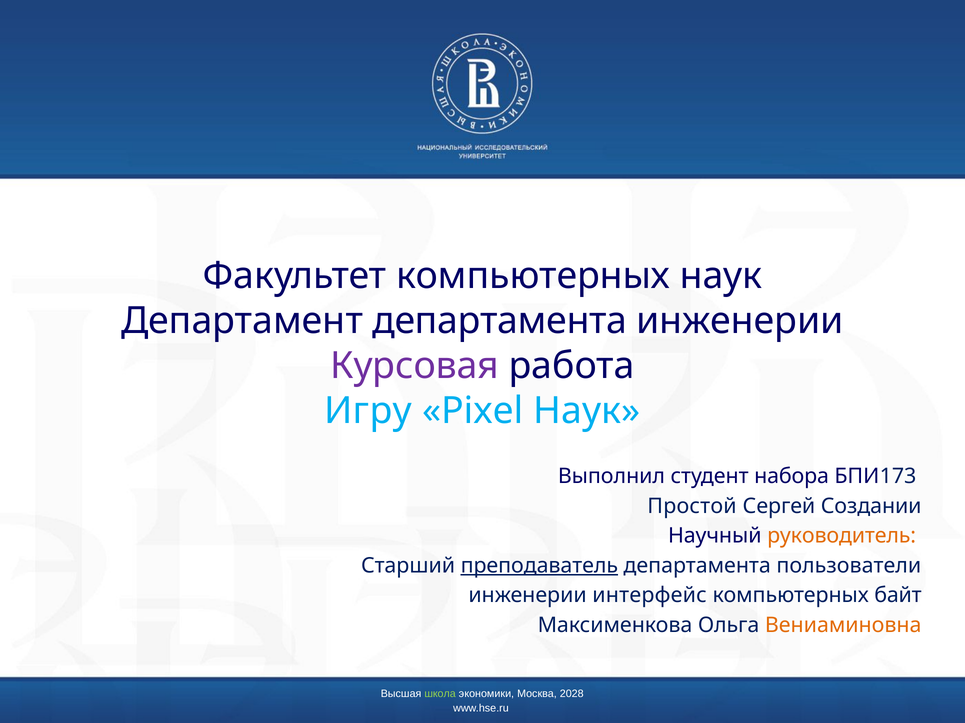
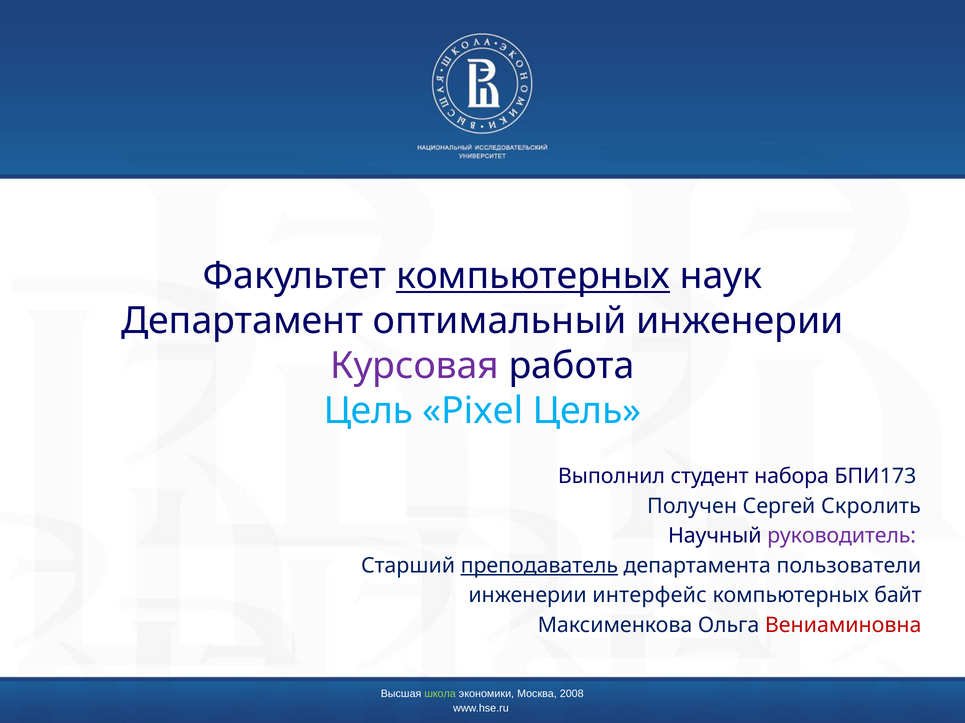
компьютерных underline: none -> present (533, 276)
Департамент департамента: департамента -> оптимальный (500, 321)
Игру: Игру -> Цель (368, 411)
Pixel Наук: Наук -> Цель (587, 411)
Простой: Простой -> Получен (692, 507)
Создании: Создании -> Скролить (871, 507)
руководитель colour: orange -> purple (842, 536)
Вениаминовна colour: orange -> red (843, 626)
2028: 2028 -> 2008 (572, 695)
